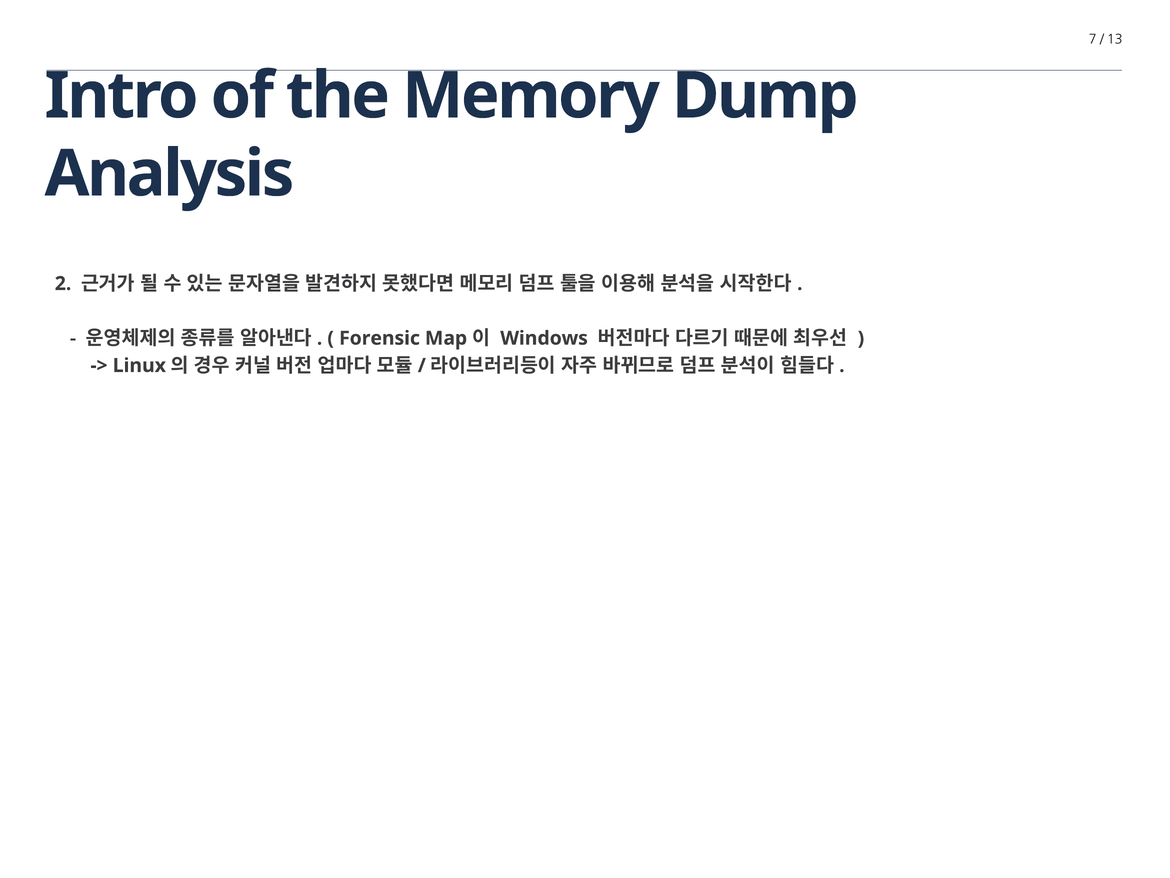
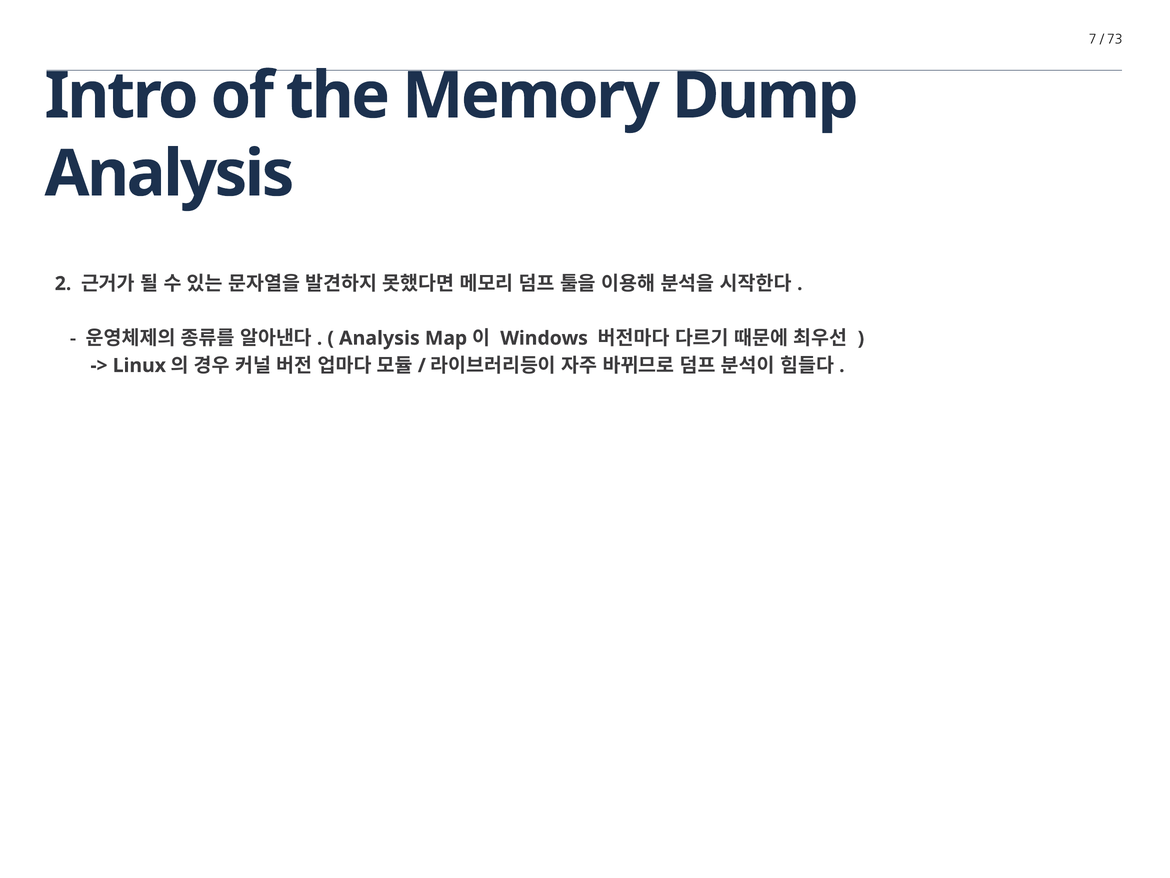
13: 13 -> 73 (1115, 39)
Forensic: Forensic -> Analysis (379, 338)
